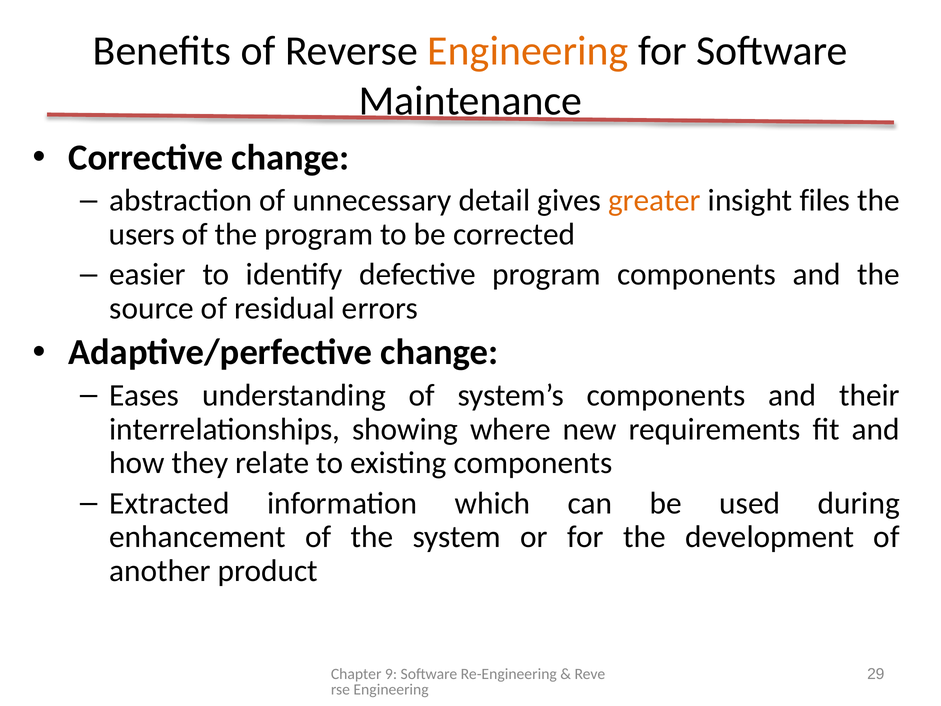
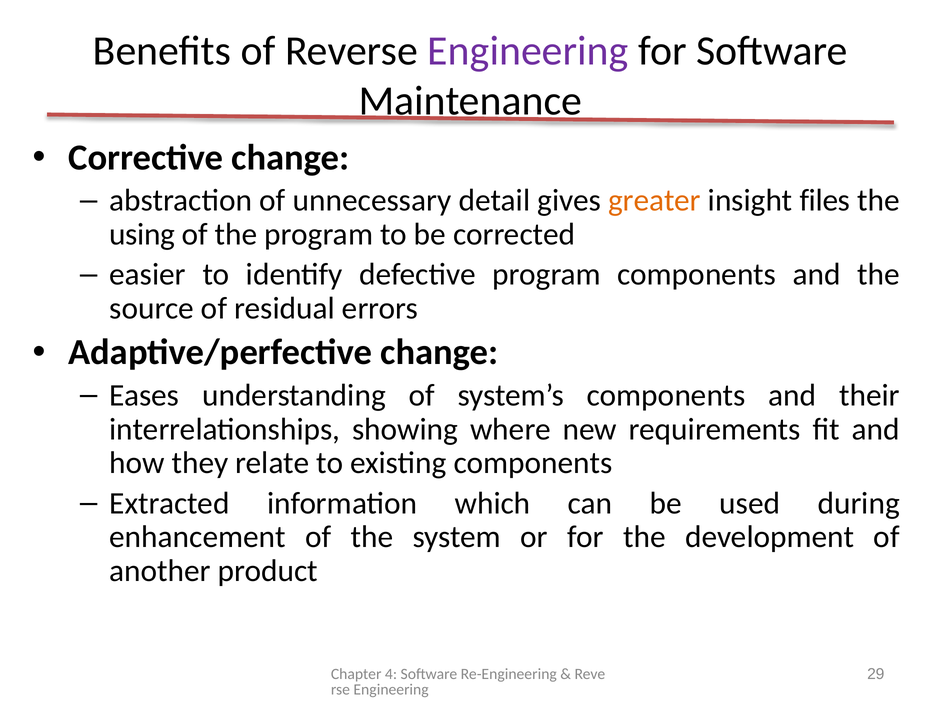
Engineering colour: orange -> purple (528, 51)
users: users -> using (142, 234)
9: 9 -> 4 (391, 674)
